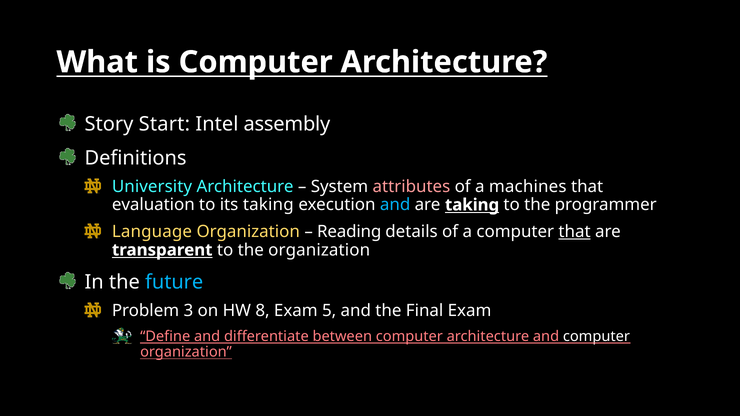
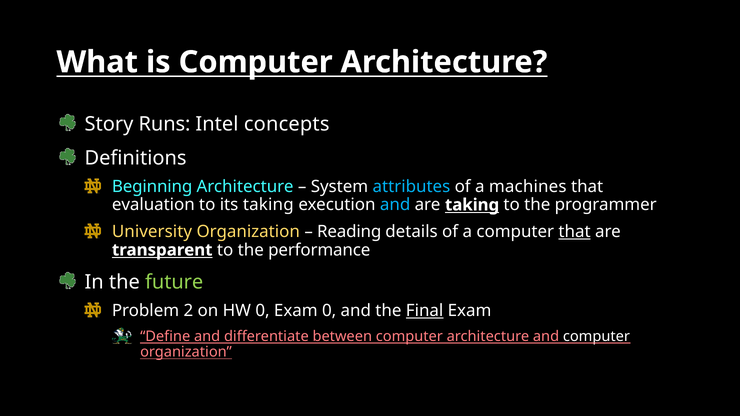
Start: Start -> Runs (165, 124)
assembly: assembly -> concepts (287, 124)
University: University -> Beginning (152, 187)
attributes colour: pink -> light blue (411, 187)
Language: Language -> University (152, 232)
the organization: organization -> performance (319, 250)
future colour: light blue -> light green (174, 282)
3: 3 -> 2 (188, 311)
HW 8: 8 -> 0 (262, 311)
Exam 5: 5 -> 0 (329, 311)
Final underline: none -> present (425, 311)
